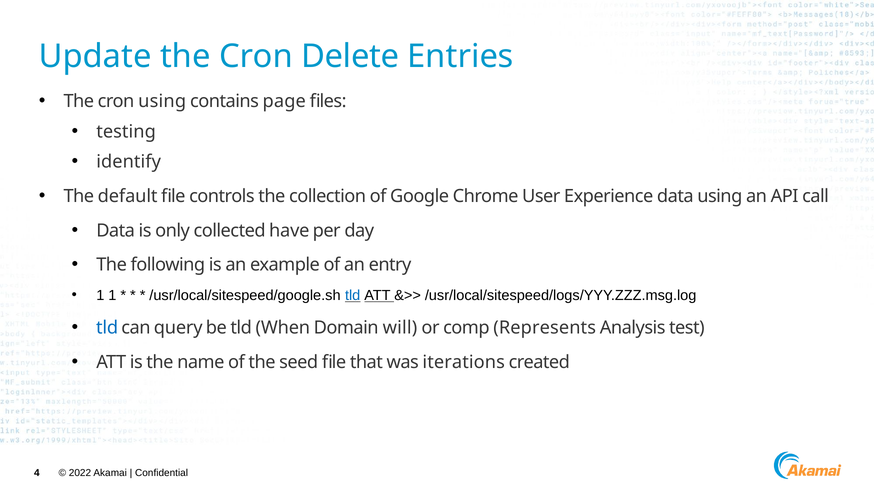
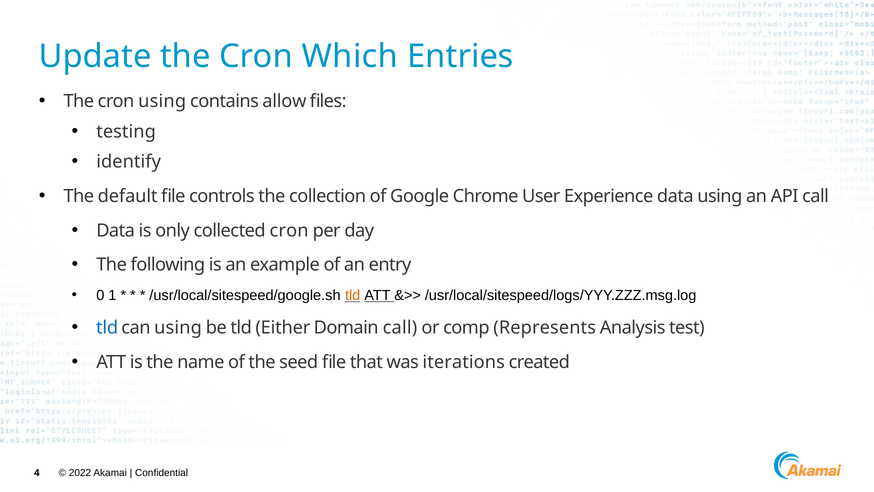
Delete: Delete -> Which (350, 56)
page: page -> allow (284, 101)
collected have: have -> cron (289, 230)
1: 1 -> 0 (100, 295)
tld colour: blue -> orange (353, 295)
can query: query -> using (178, 327)
When: When -> Either (283, 327)
Domain will: will -> call (400, 327)
